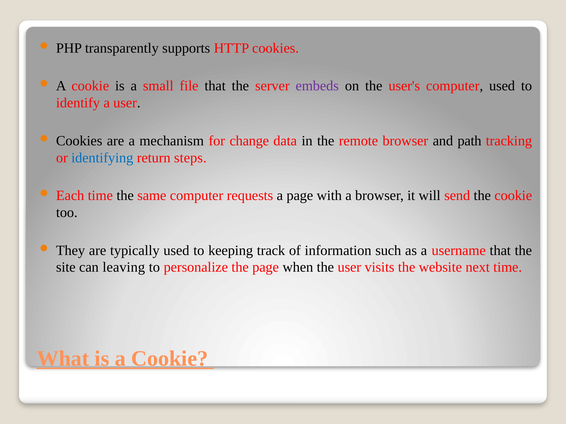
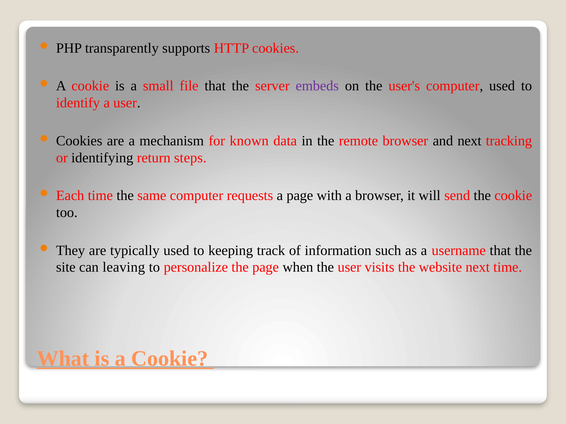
change: change -> known (249, 141)
and path: path -> next (470, 141)
identifying colour: blue -> black (102, 158)
